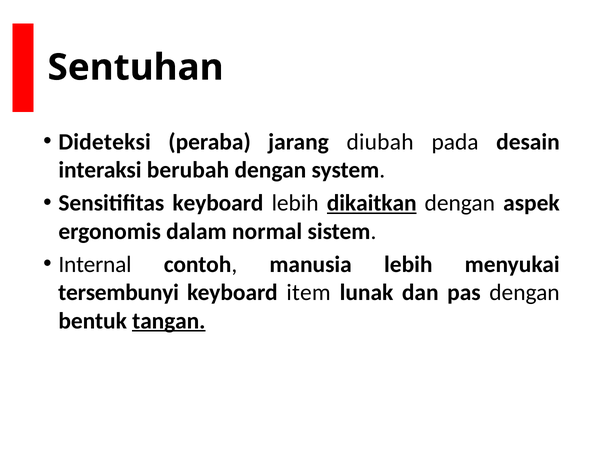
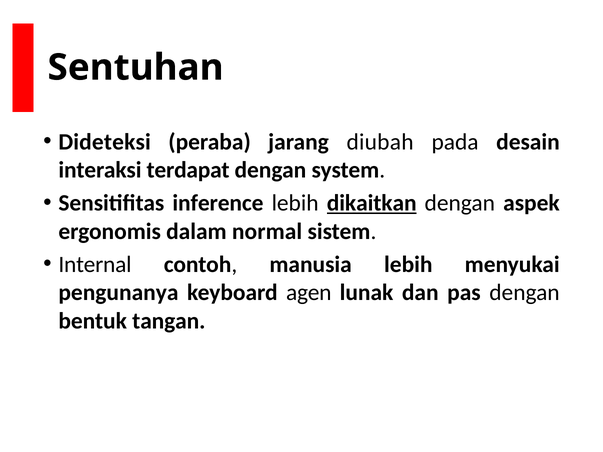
berubah: berubah -> terdapat (188, 170)
Sensitifitas keyboard: keyboard -> inference (218, 203)
tersembunyi: tersembunyi -> pengunanya (118, 293)
item: item -> agen (309, 293)
tangan underline: present -> none (169, 321)
